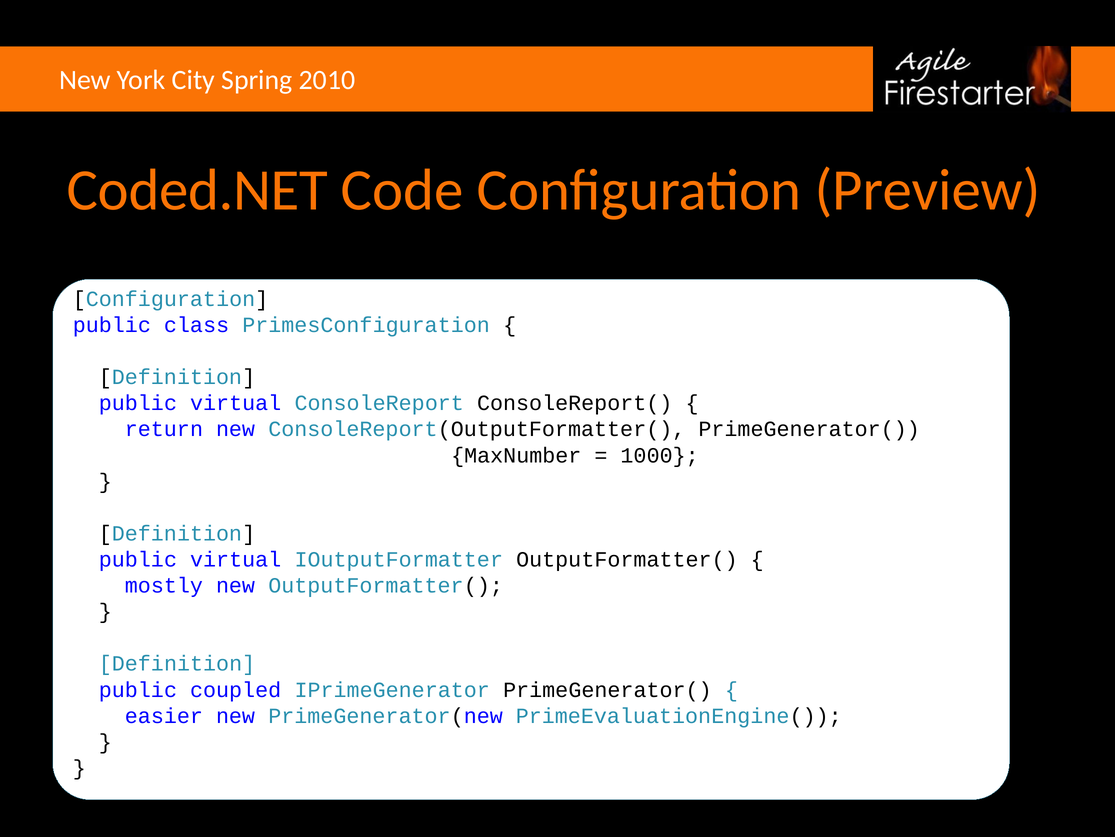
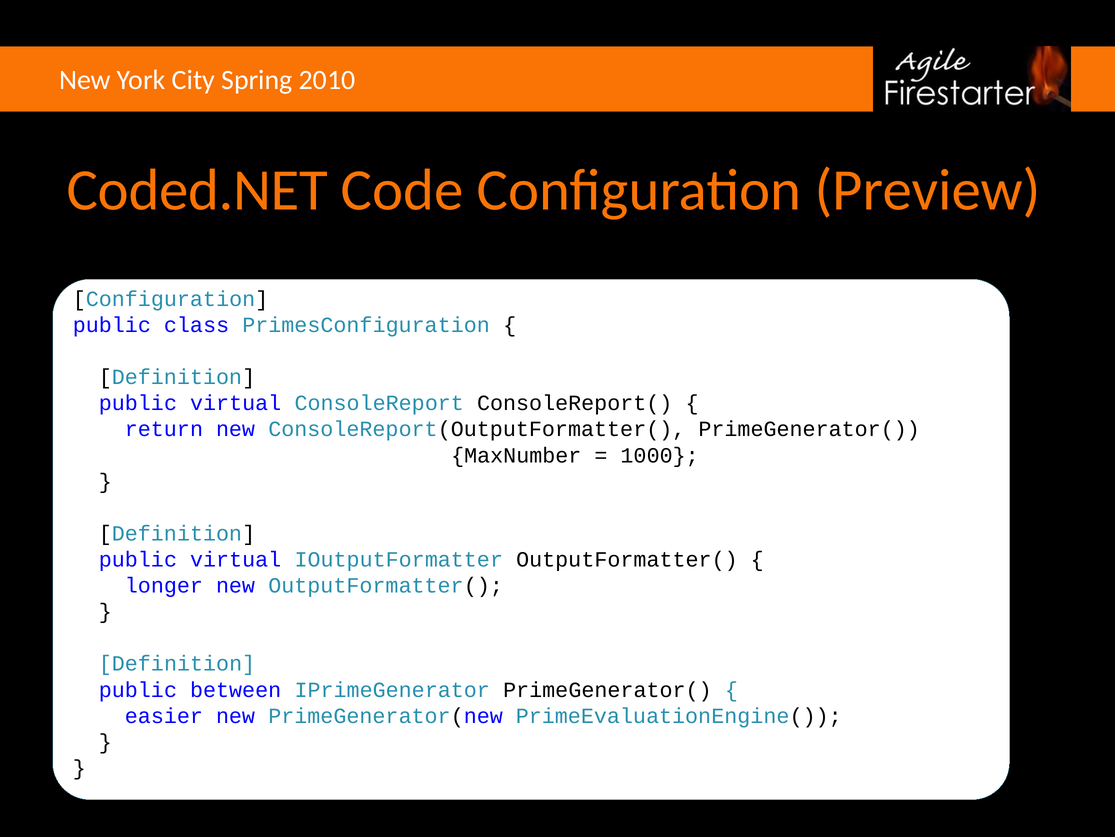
mostly: mostly -> longer (164, 585)
coupled: coupled -> between (236, 689)
